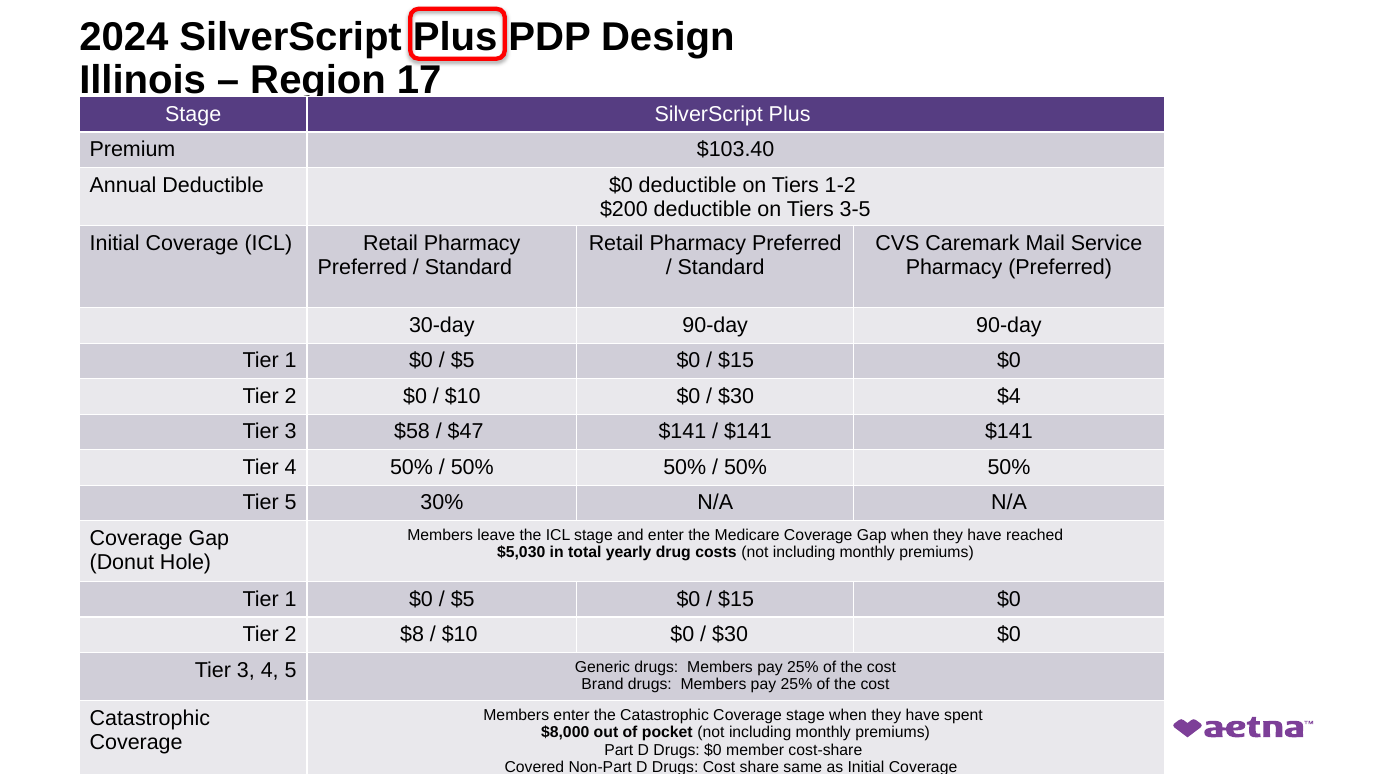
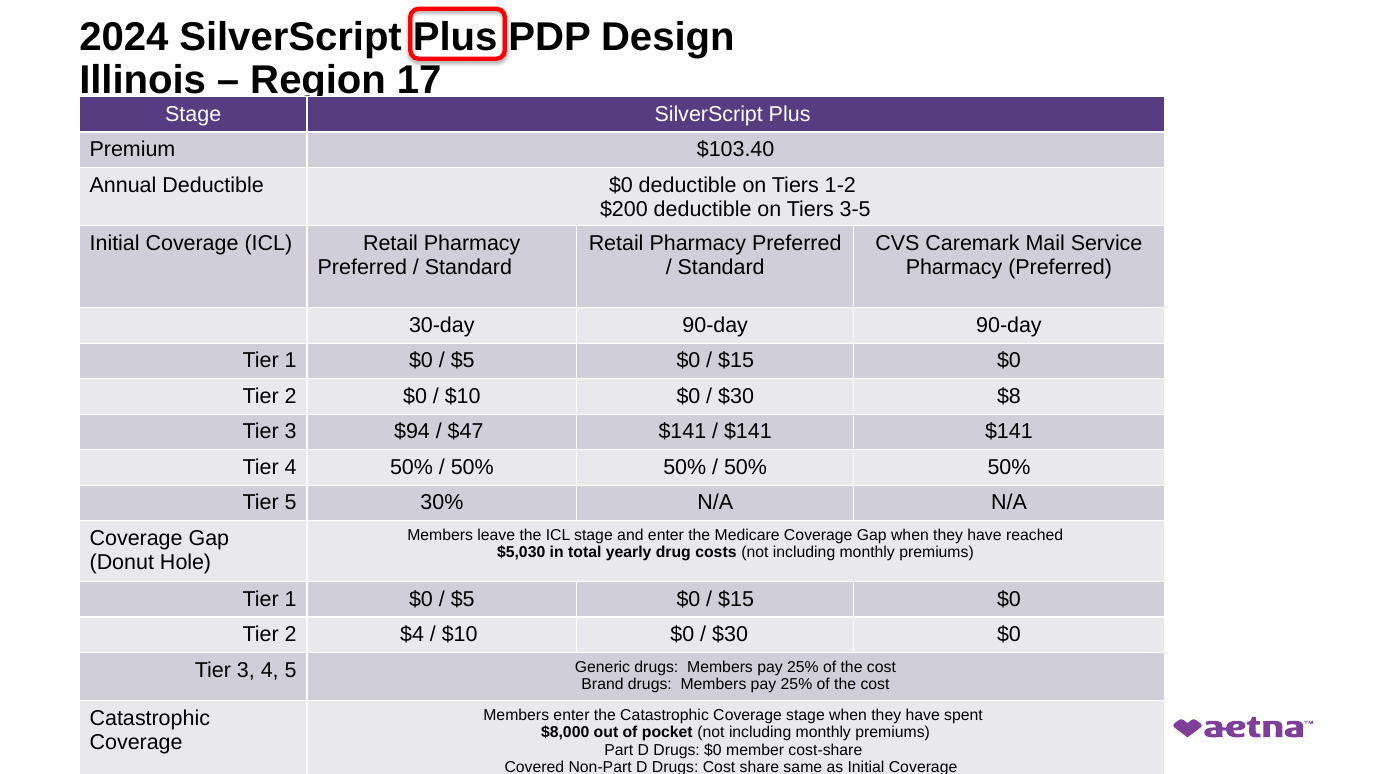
$4: $4 -> $8 (1009, 396)
$58: $58 -> $94 (412, 431)
$8: $8 -> $4 (412, 634)
